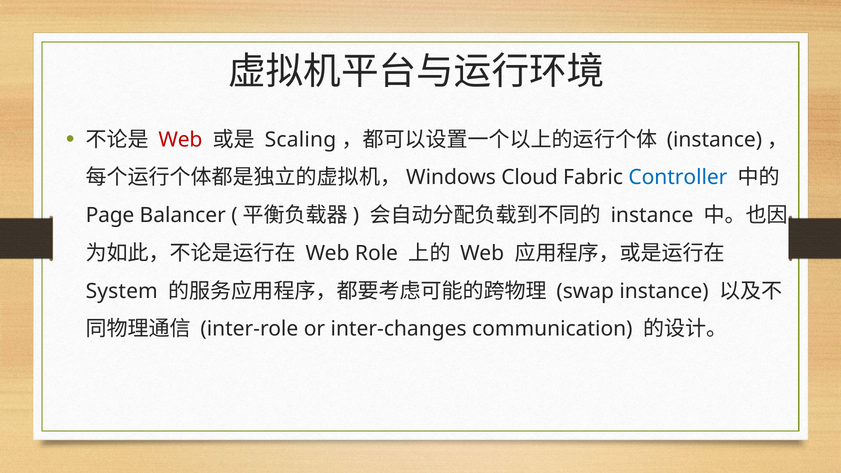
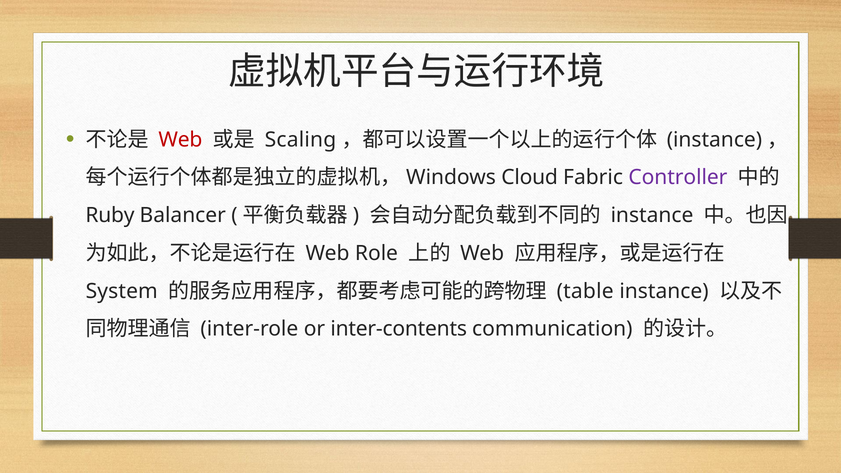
Controller colour: blue -> purple (678, 178)
Page: Page -> Ruby (110, 215)
swap: swap -> table (585, 291)
inter-changes: inter-changes -> inter-contents (399, 329)
